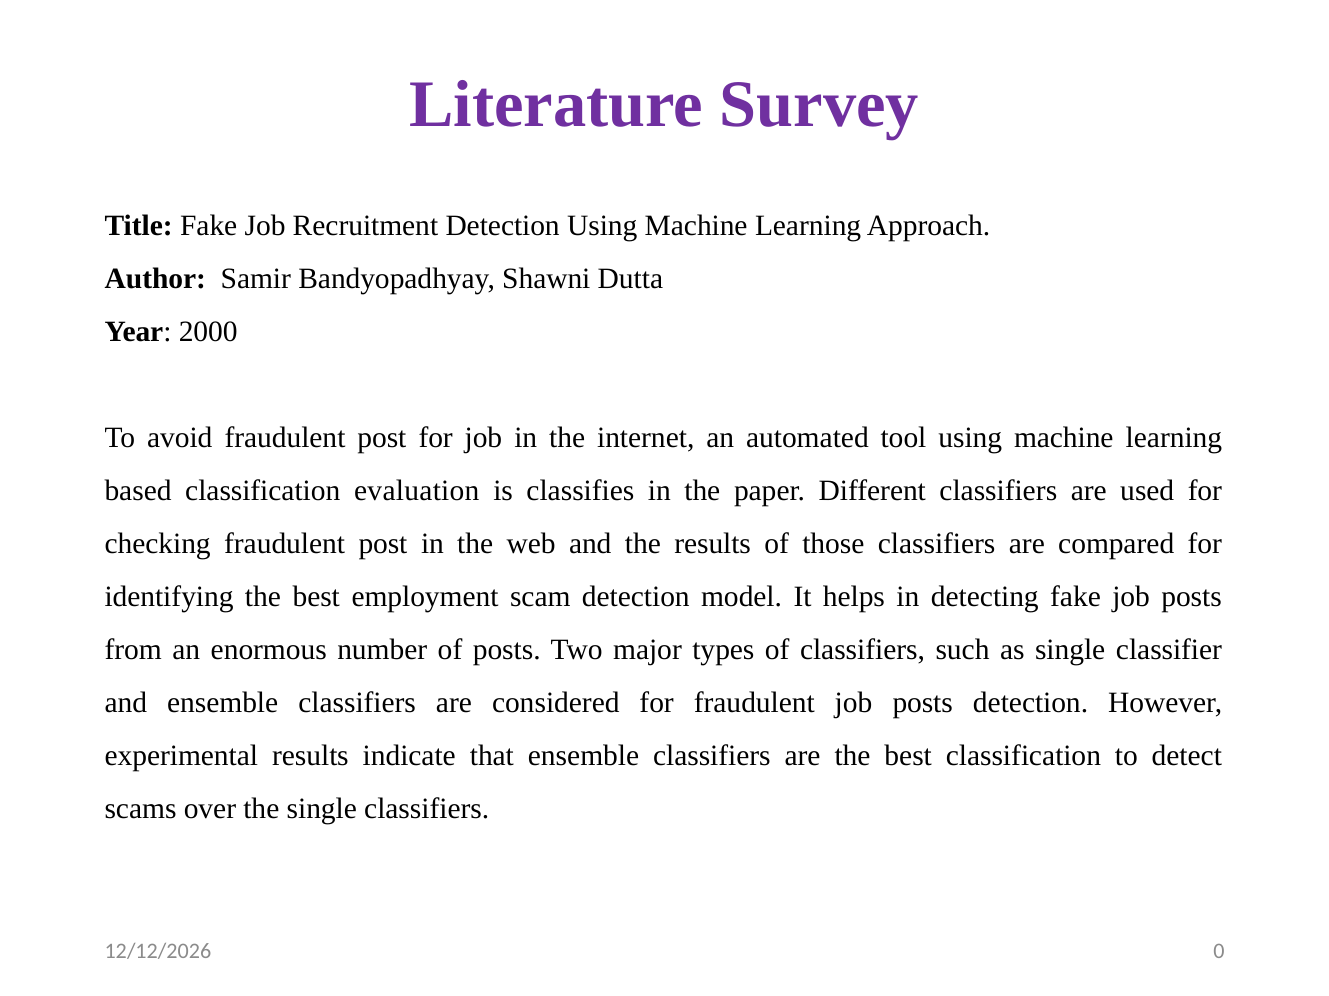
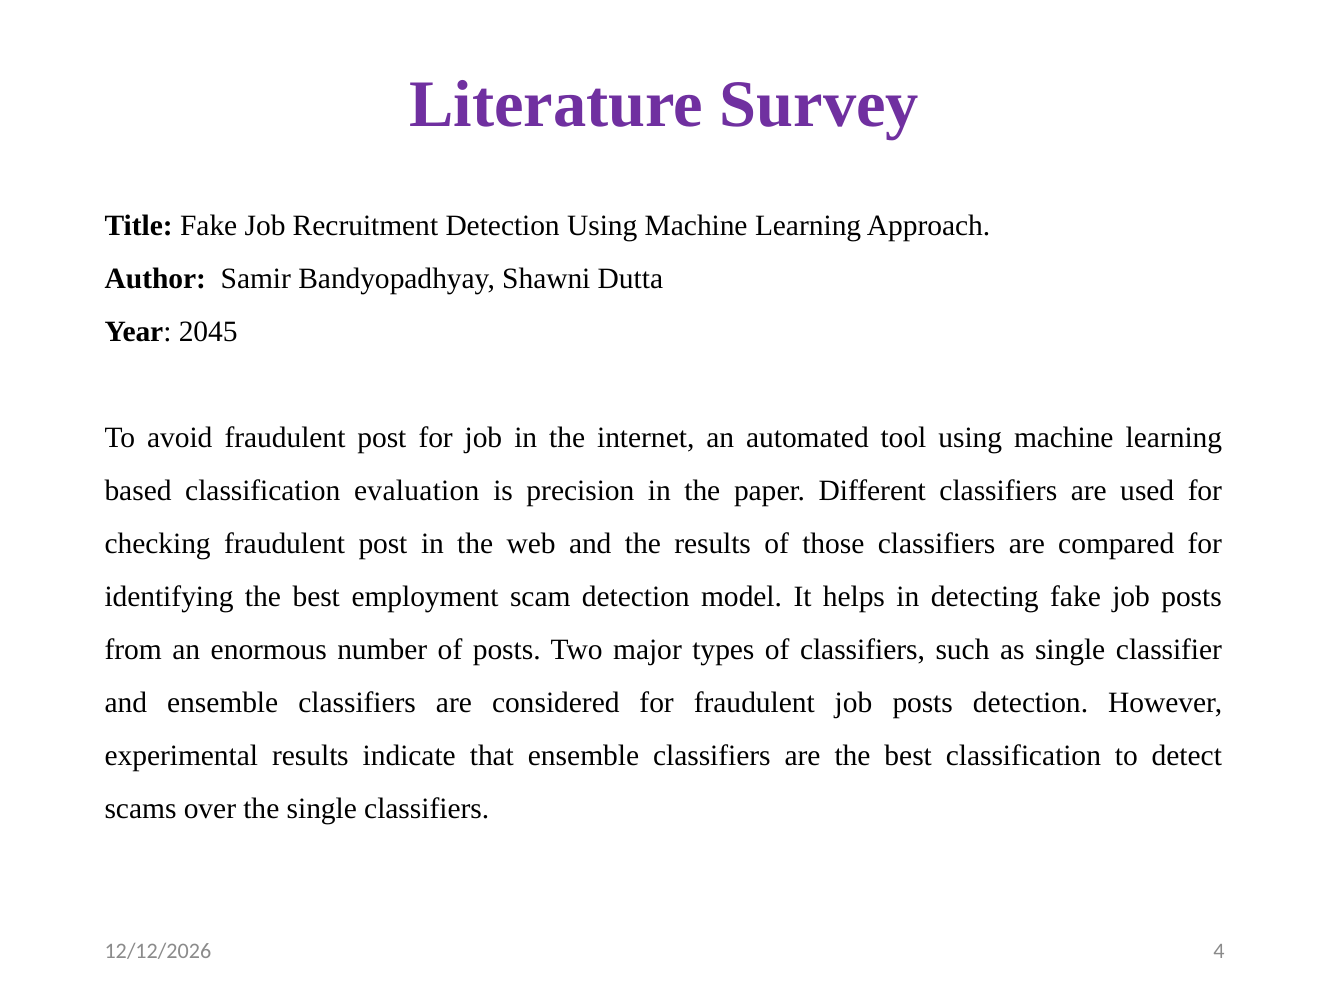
2000: 2000 -> 2045 (208, 332)
classifies: classifies -> precision (580, 491)
0: 0 -> 4 (1219, 952)
